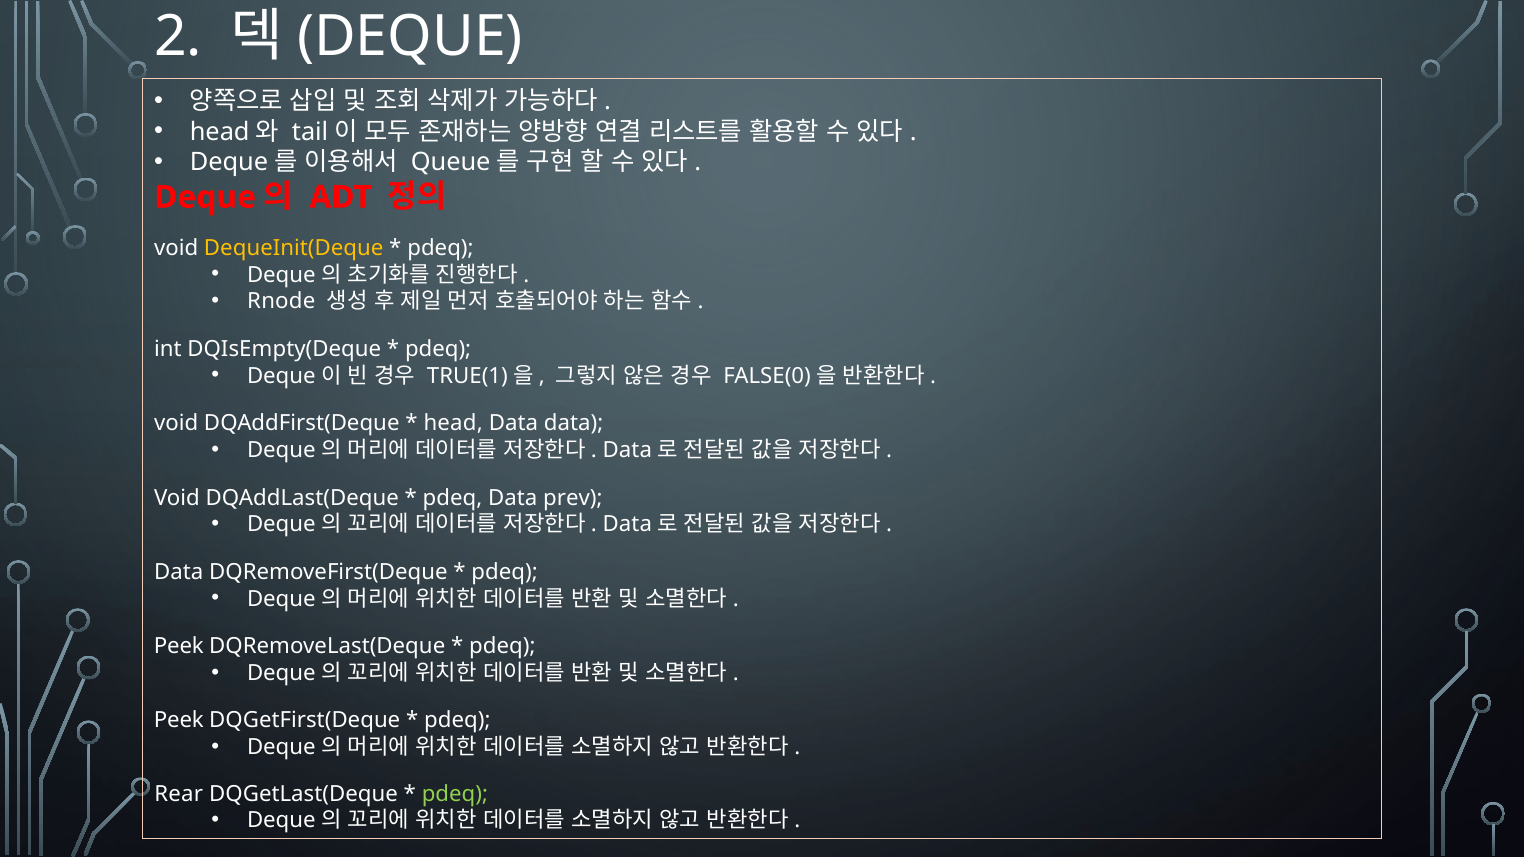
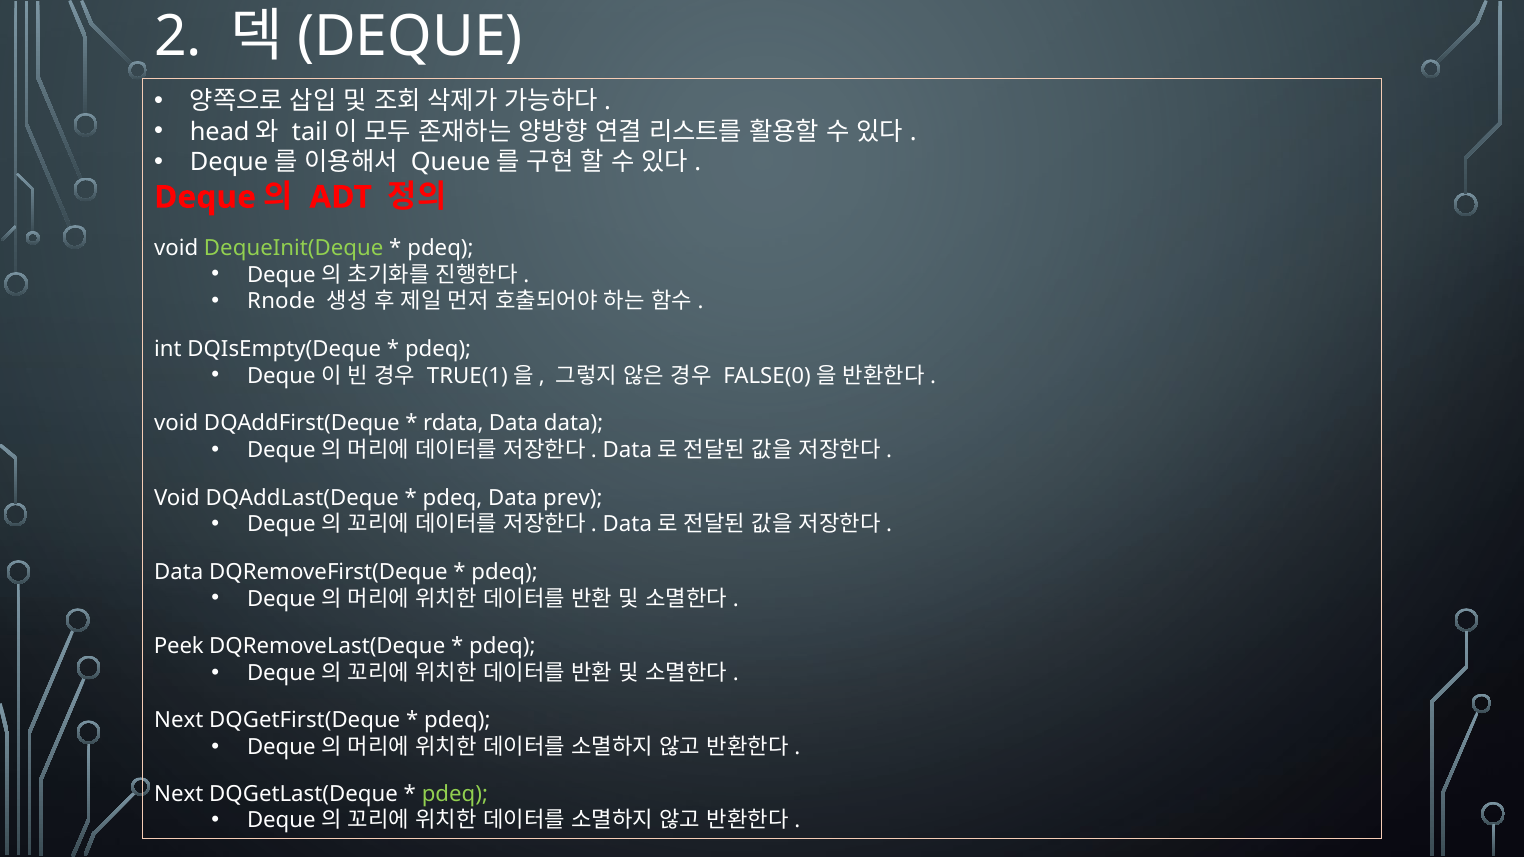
DequeInit(Deque colour: yellow -> light green (294, 248)
head: head -> rdata (453, 423)
Peek: Peek -> Next (179, 721)
Rear: Rear -> Next (179, 794)
